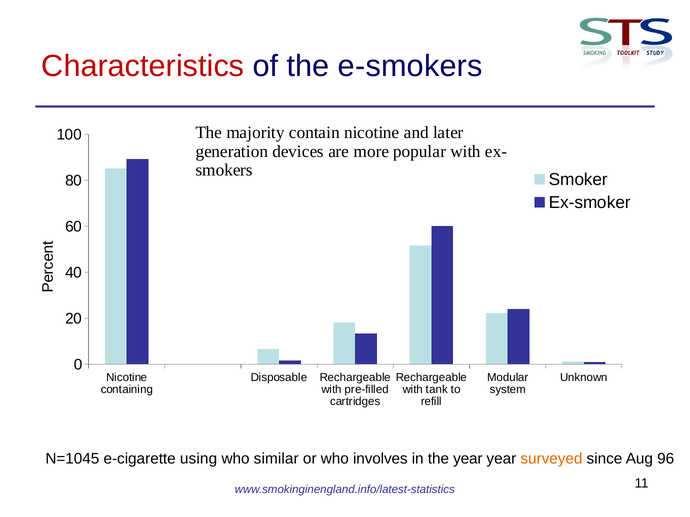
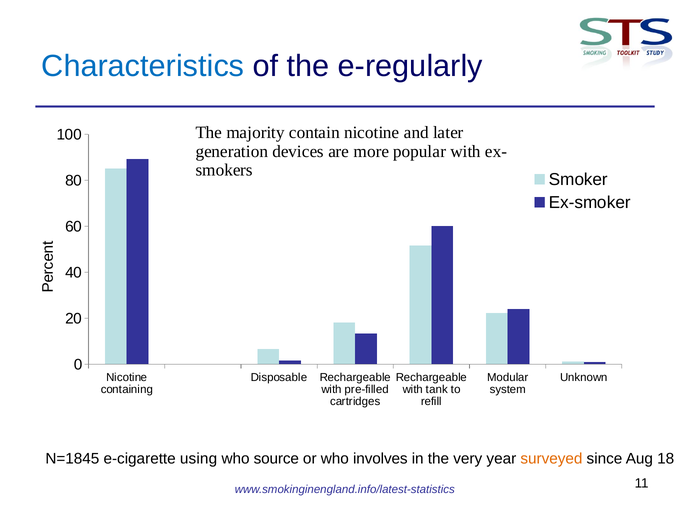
Characteristics colour: red -> blue (143, 66)
e-smokers: e-smokers -> e-regularly (410, 66)
N=1045: N=1045 -> N=1845 (72, 459)
similar: similar -> source (276, 459)
the year: year -> very (468, 459)
96: 96 -> 18 (666, 459)
